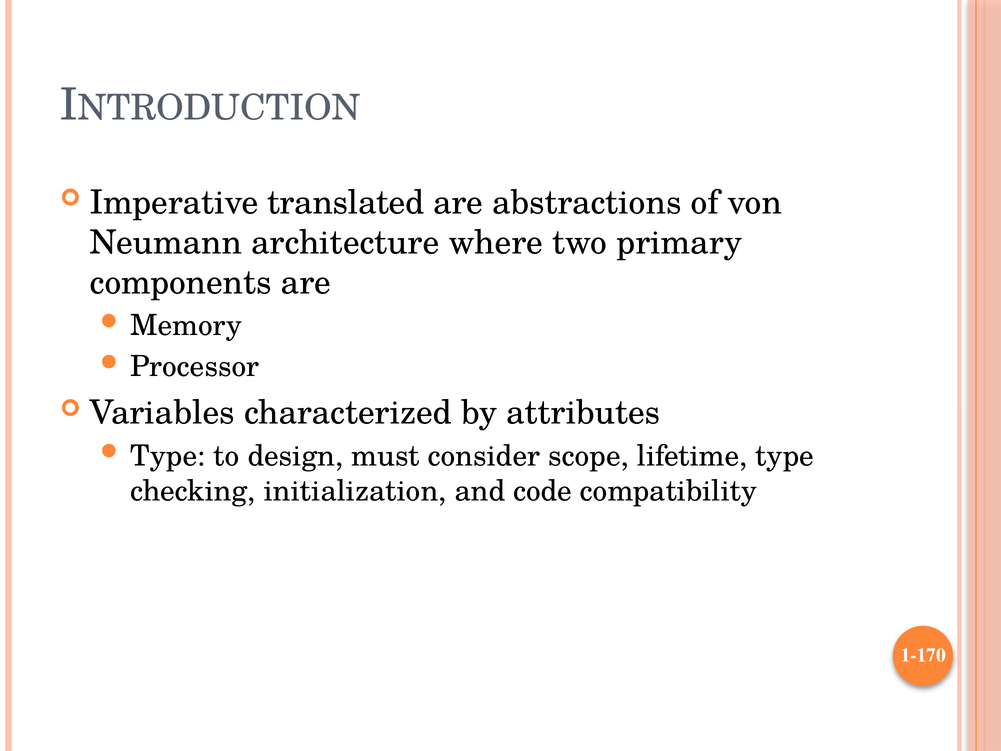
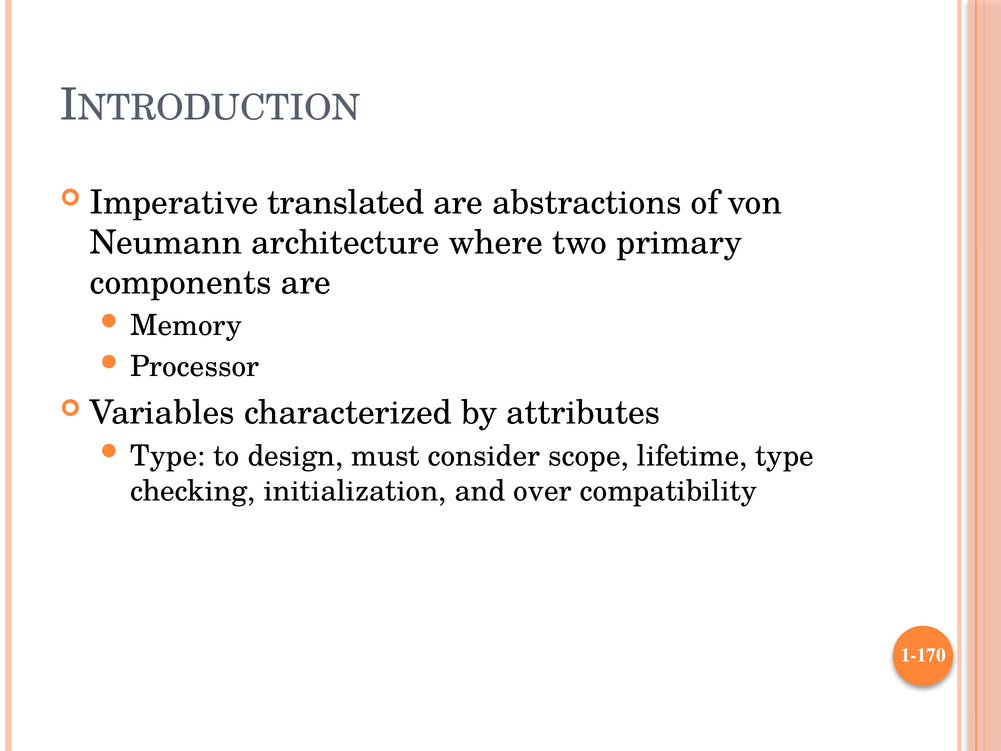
code: code -> over (543, 491)
